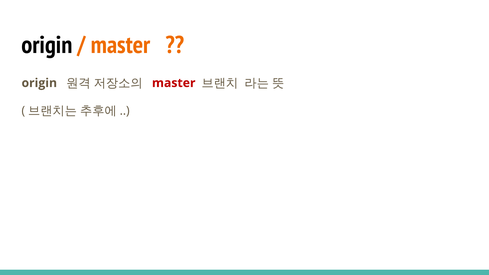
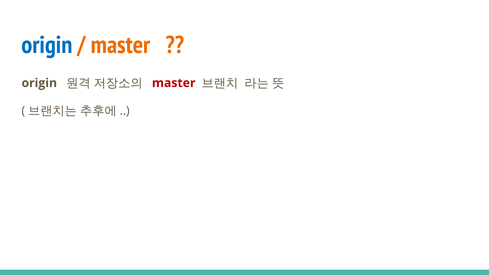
origin colour: black -> blue (47, 45)
